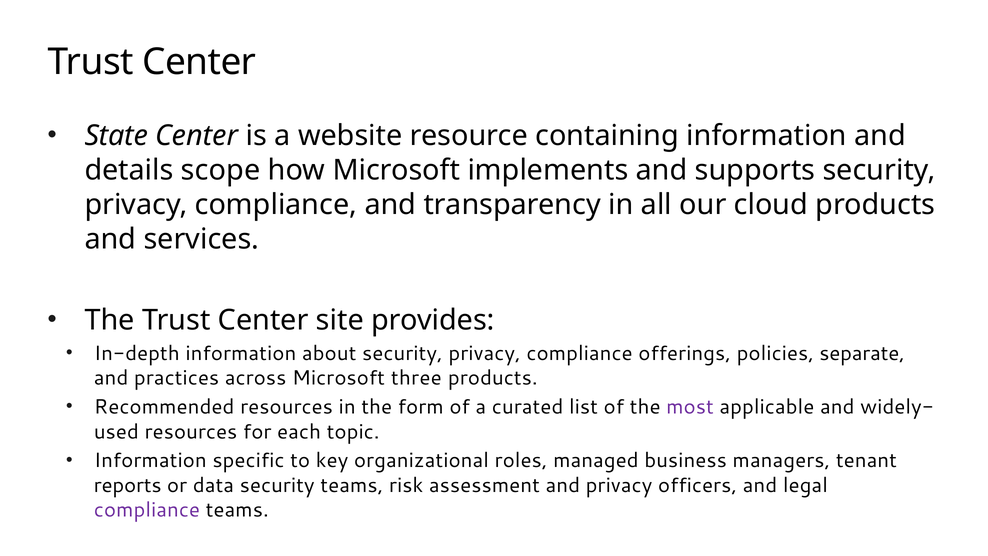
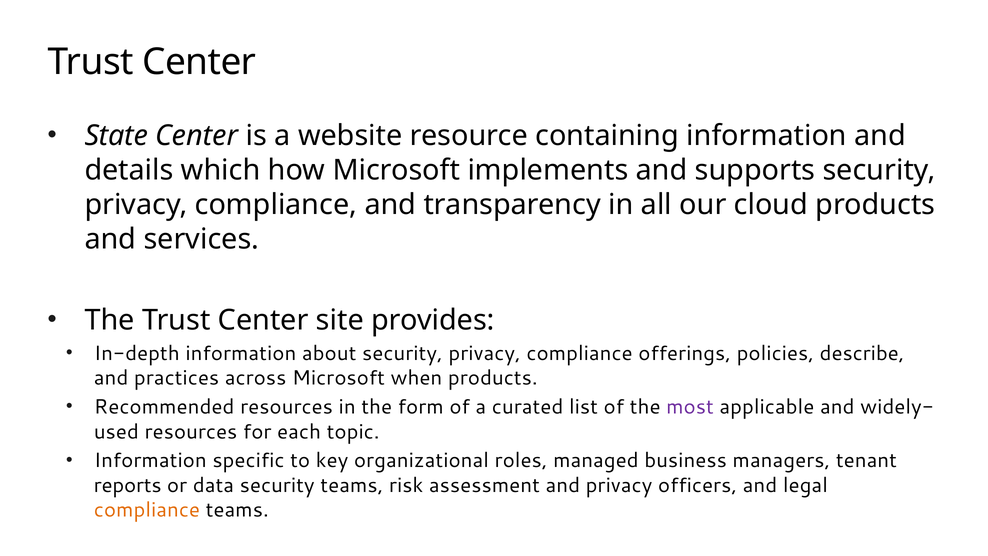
scope: scope -> which (221, 170)
separate: separate -> describe (862, 353)
three: three -> when (416, 378)
compliance colour: purple -> orange (147, 510)
